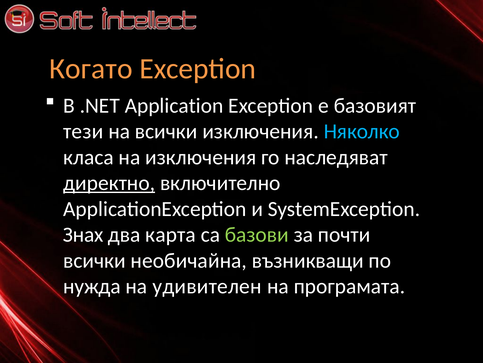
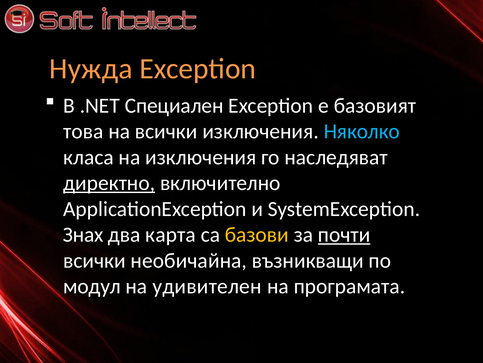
Когато: Когато -> Нужда (91, 68)
Application: Application -> Специален (174, 105)
тези: тези -> това (83, 131)
базови colour: light green -> yellow (257, 234)
почти underline: none -> present (344, 234)
нужда: нужда -> модул (92, 286)
